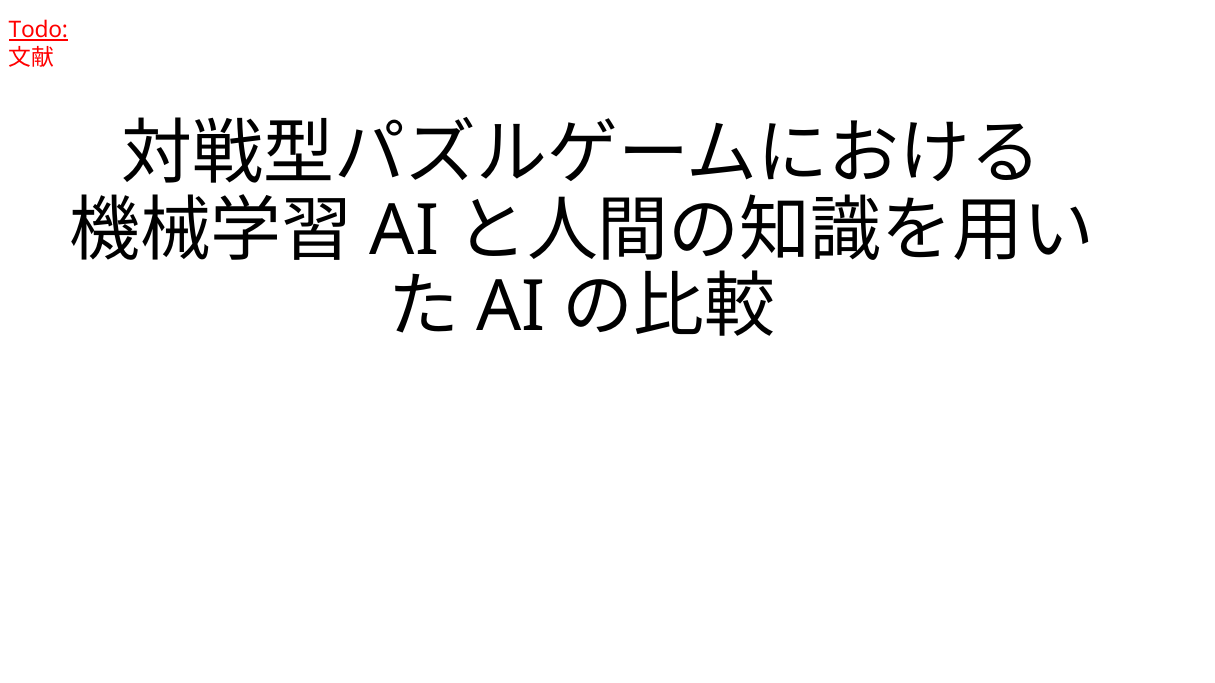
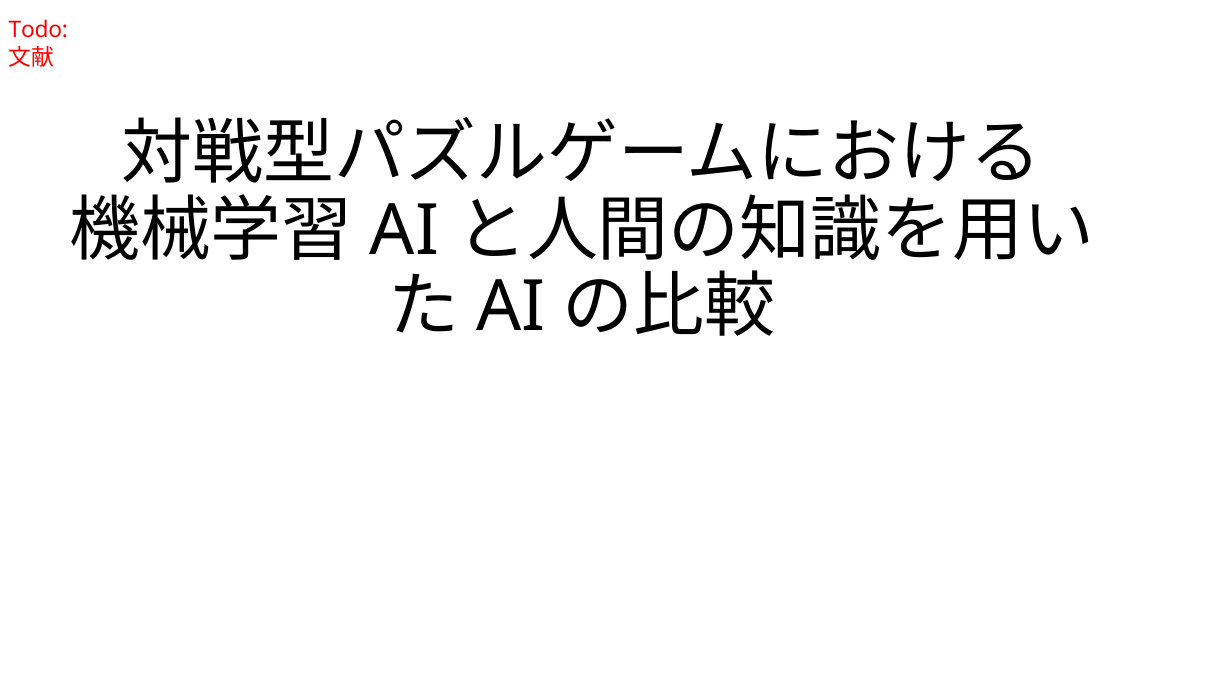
Todo underline: present -> none (38, 30)
